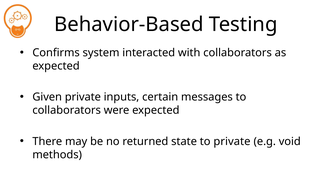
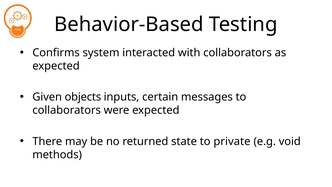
Given private: private -> objects (83, 97)
